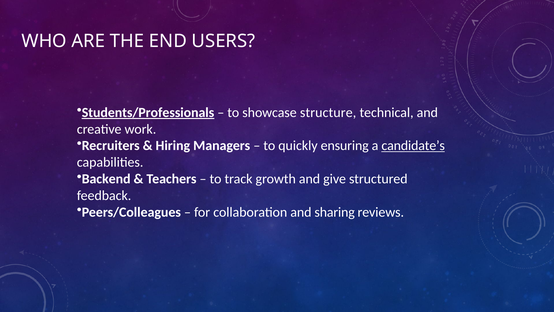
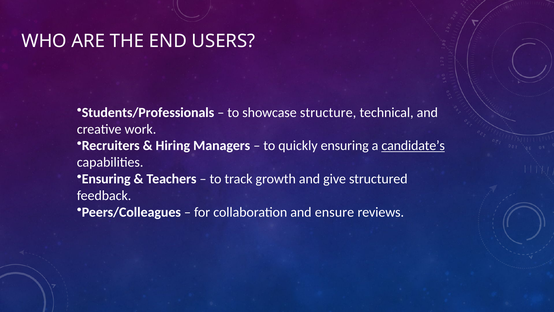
Students/Professionals underline: present -> none (148, 112)
Backend: Backend -> Ensuring (106, 179)
sharing: sharing -> ensure (334, 212)
